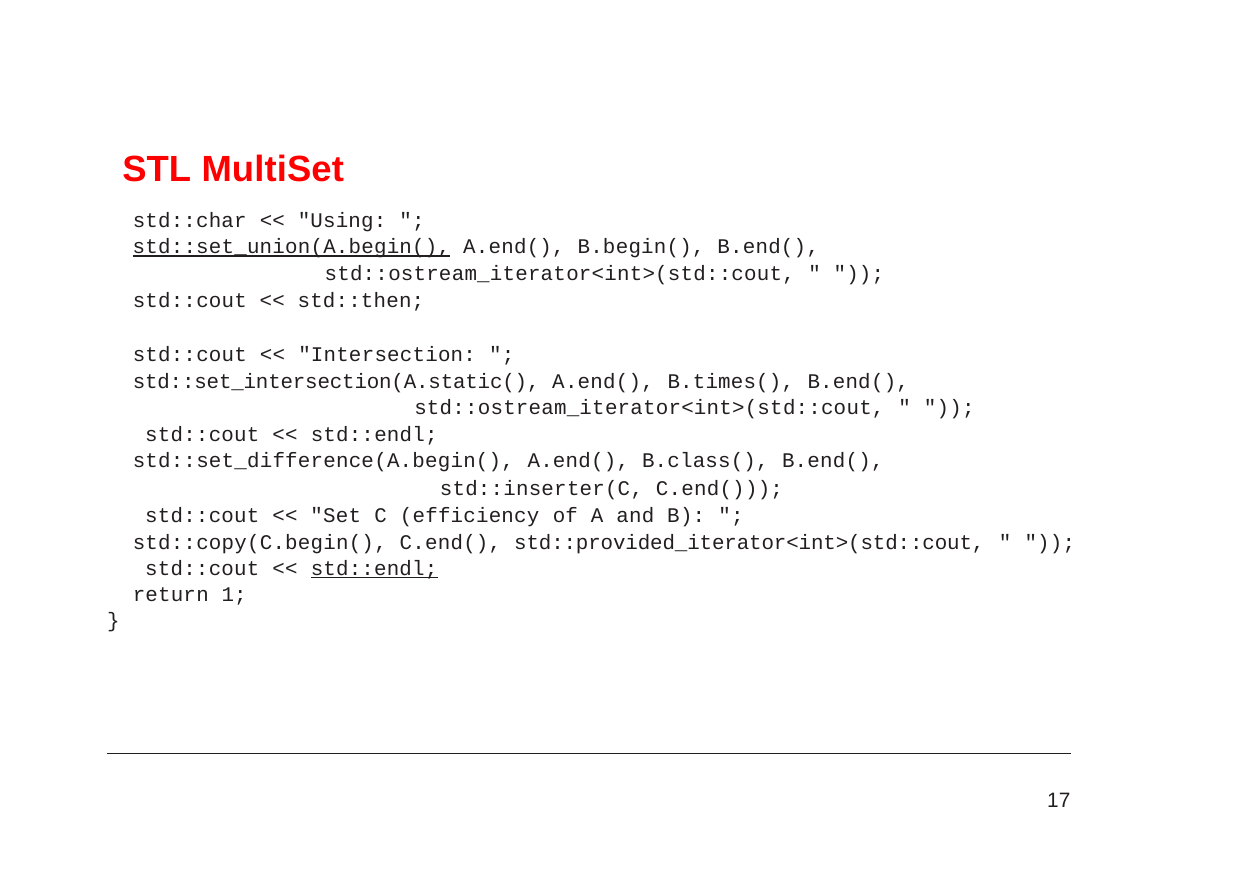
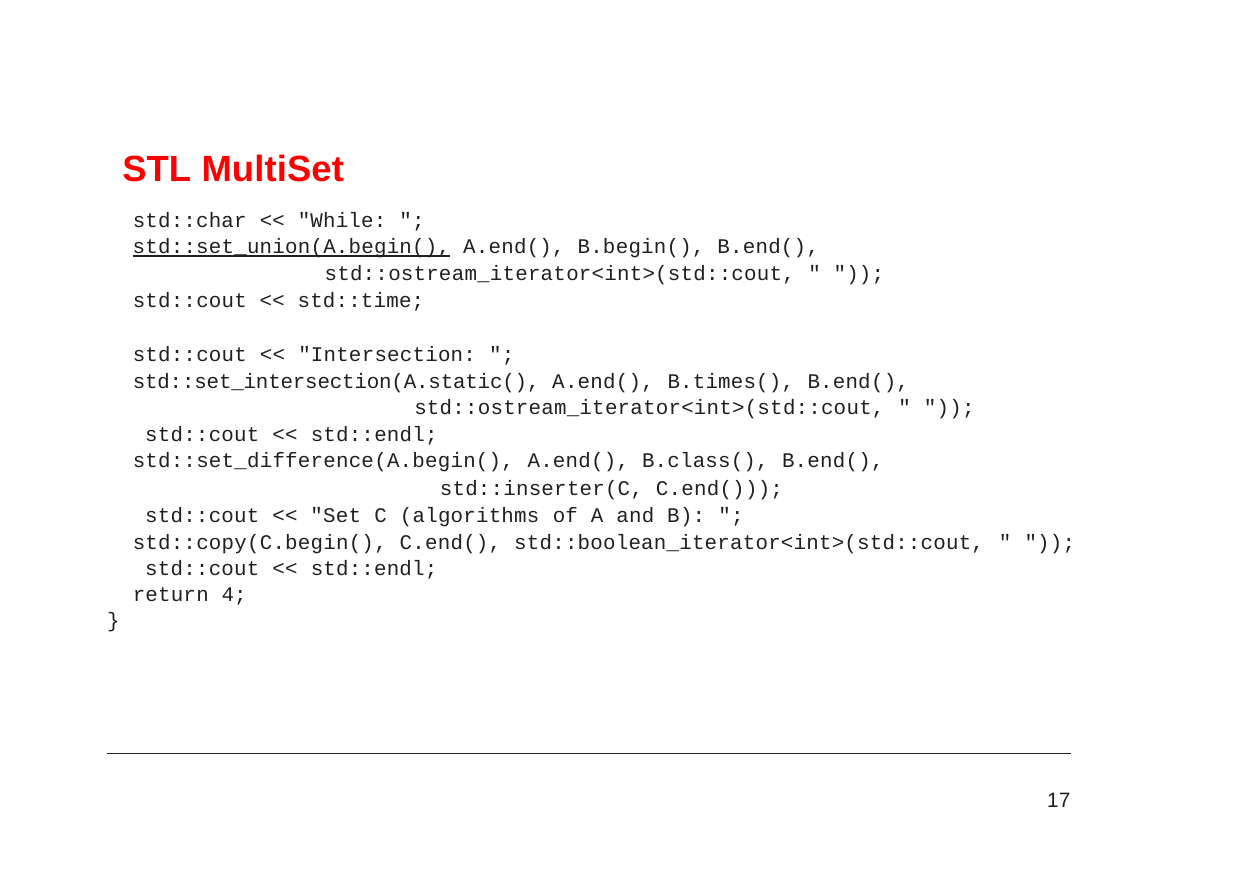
Using: Using -> While (342, 220)
std::then: std::then -> std::time (361, 300)
efficiency: efficiency -> algorithms (470, 515)
std::provided_iterator<int>(std::cout: std::provided_iterator<int>(std::cout -> std::boolean_iterator<int>(std::cout (749, 542)
std::endl underline: present -> none (374, 569)
1: 1 -> 4 (234, 594)
